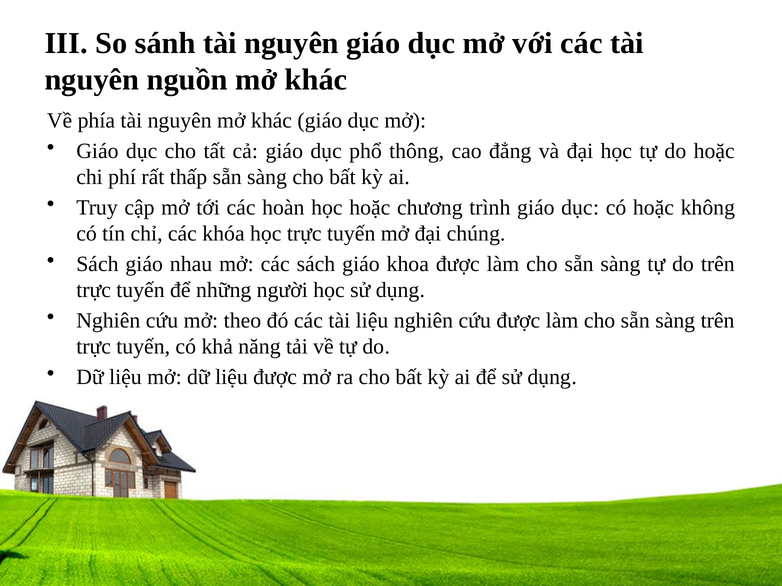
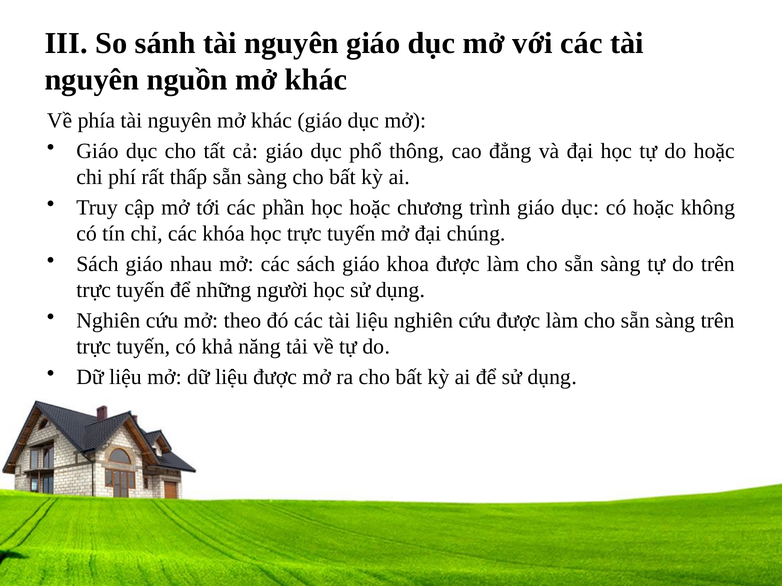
hoàn: hoàn -> phần (283, 208)
